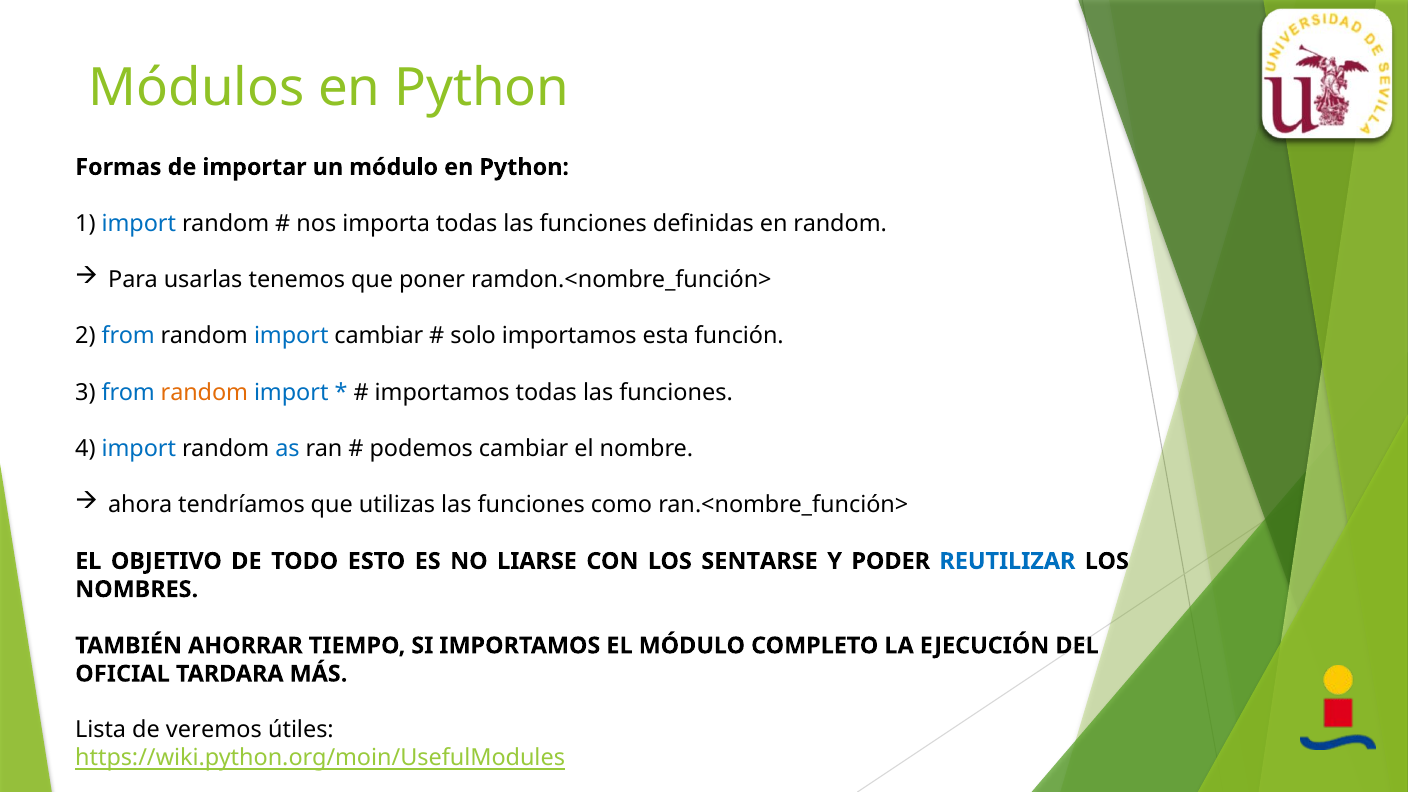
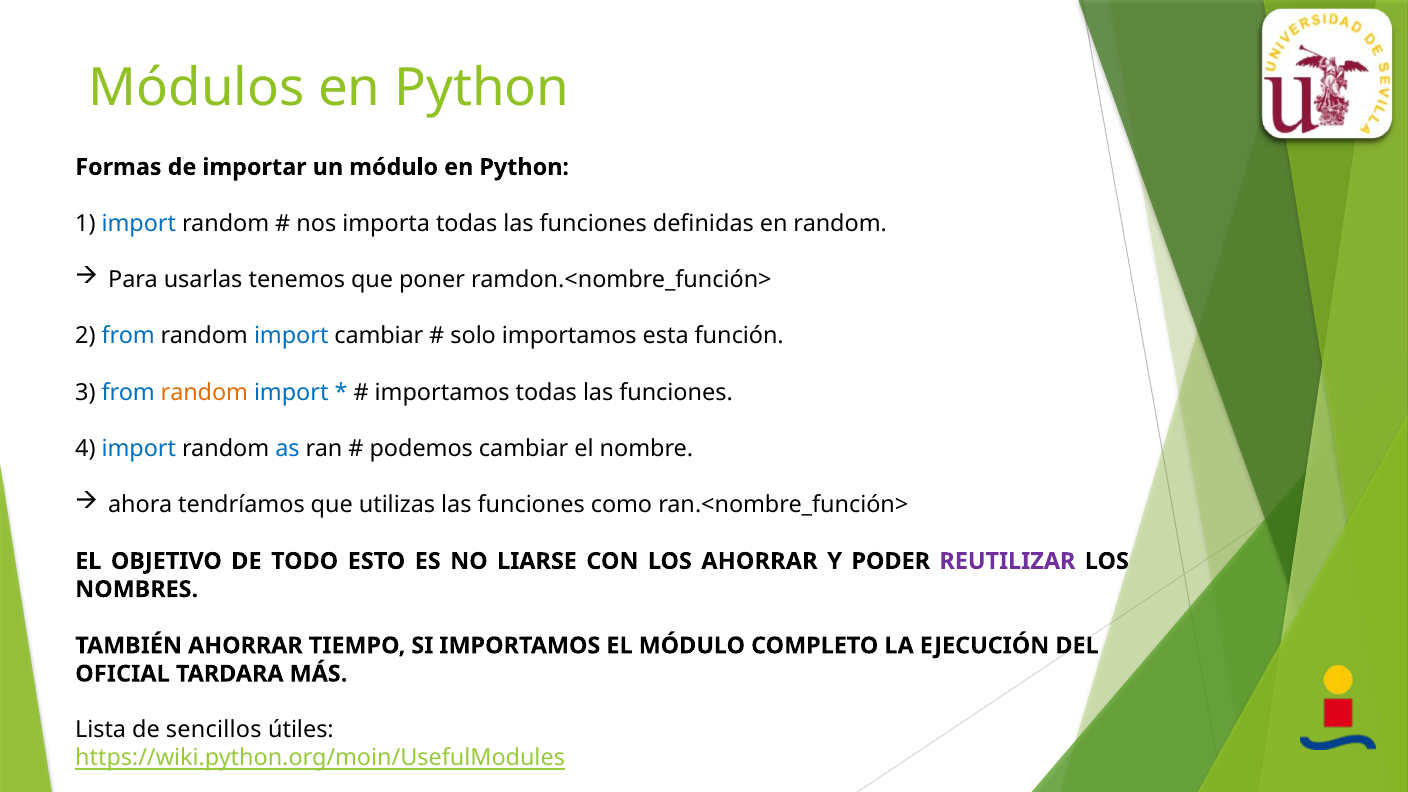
LOS SENTARSE: SENTARSE -> AHORRAR (759, 561)
REUTILIZAR colour: blue -> purple (1007, 561)
veremos: veremos -> sencillos (214, 730)
